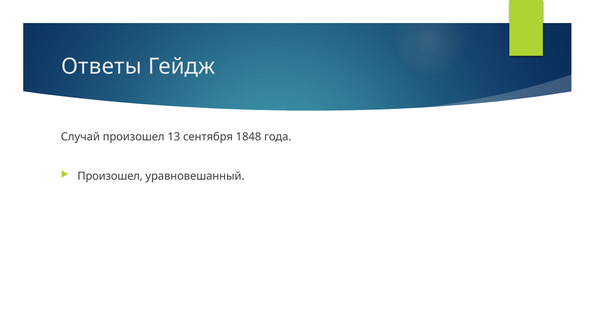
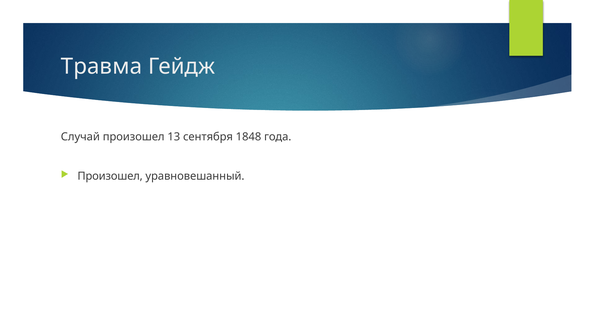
Ответы: Ответы -> Травма (101, 66)
